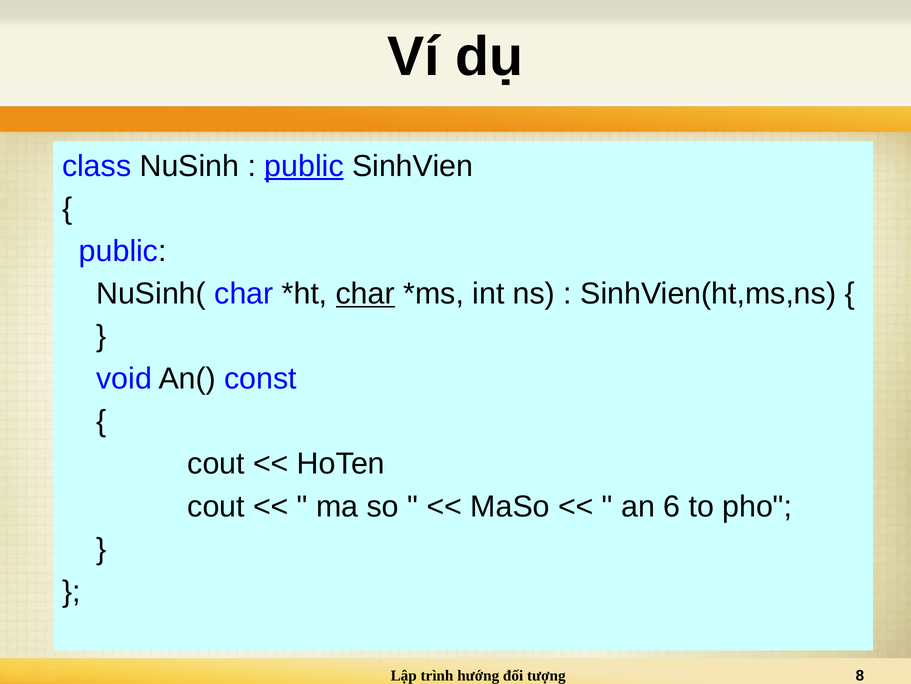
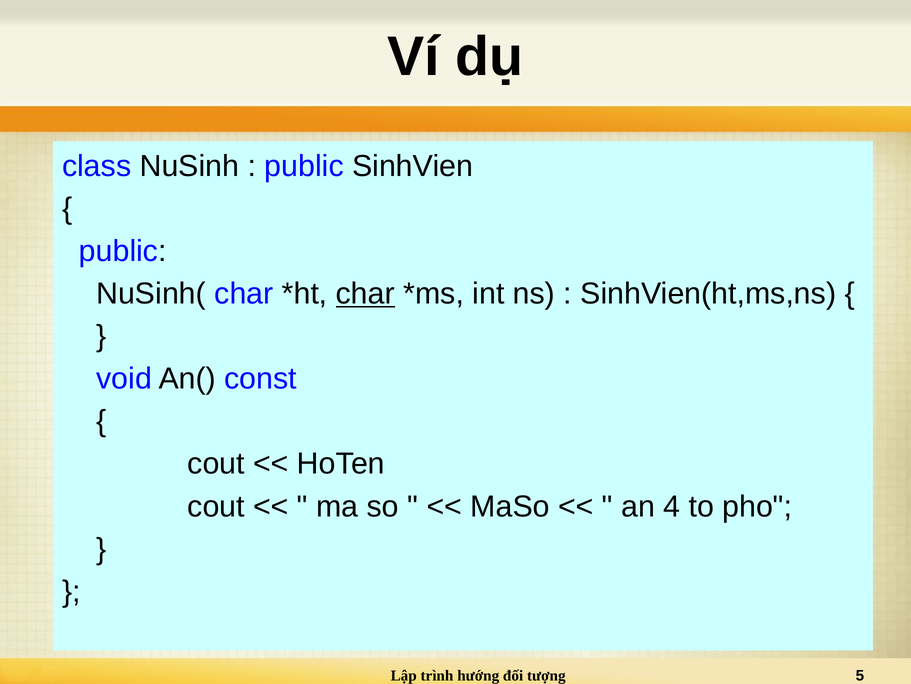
public underline: present -> none (304, 166)
6: 6 -> 4 (672, 506)
8: 8 -> 5 (860, 675)
